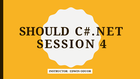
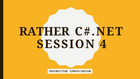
SHOULD: SHOULD -> RATHER (44, 31)
